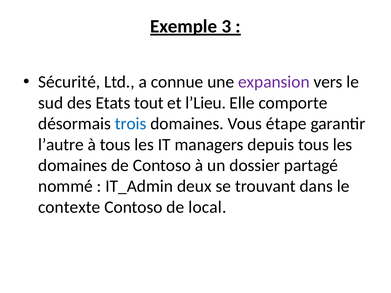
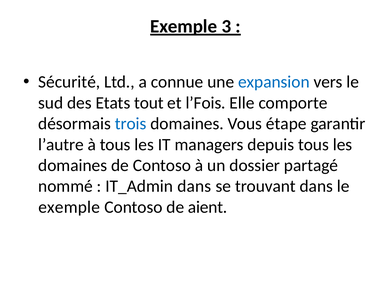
expansion colour: purple -> blue (274, 82)
l’Lieu: l’Lieu -> l’Fois (206, 103)
IT_Admin deux: deux -> dans (194, 186)
contexte: contexte -> exemple (69, 207)
local: local -> aient (208, 207)
